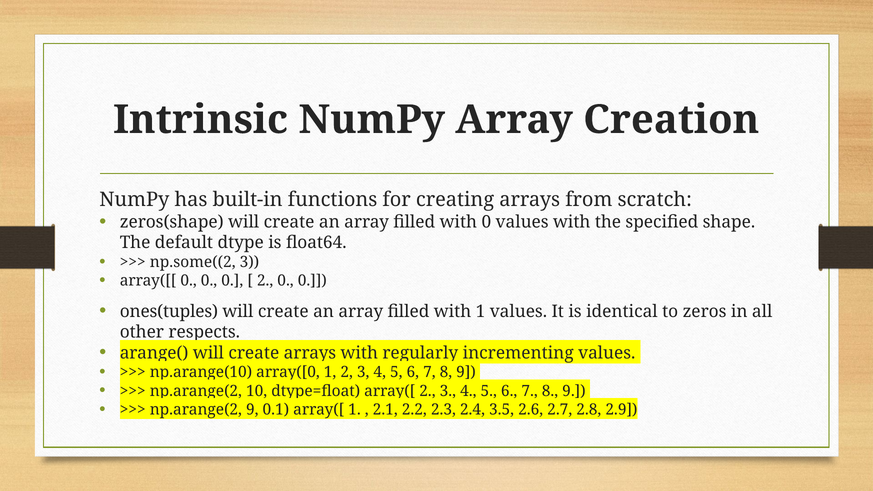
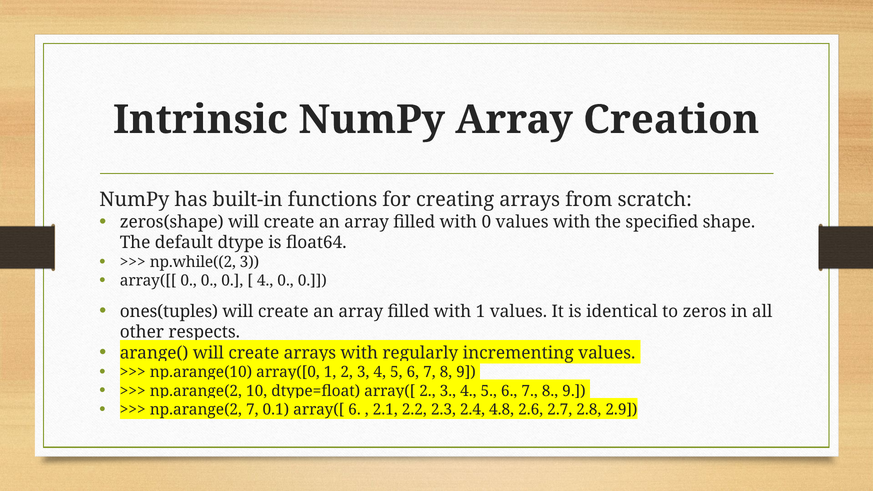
np.some((2: np.some((2 -> np.while((2 (193, 262)
2: 2 -> 4 (265, 281)
np.arange(2 9: 9 -> 7 (252, 410)
array([ 1: 1 -> 6 (355, 410)
3.5: 3.5 -> 4.8 (502, 410)
